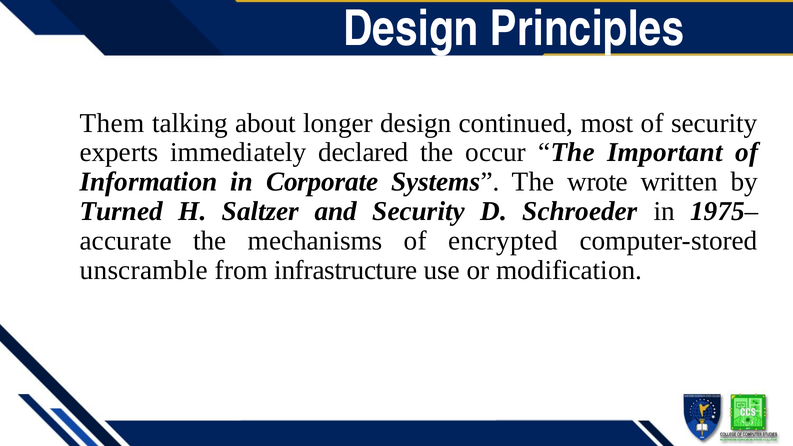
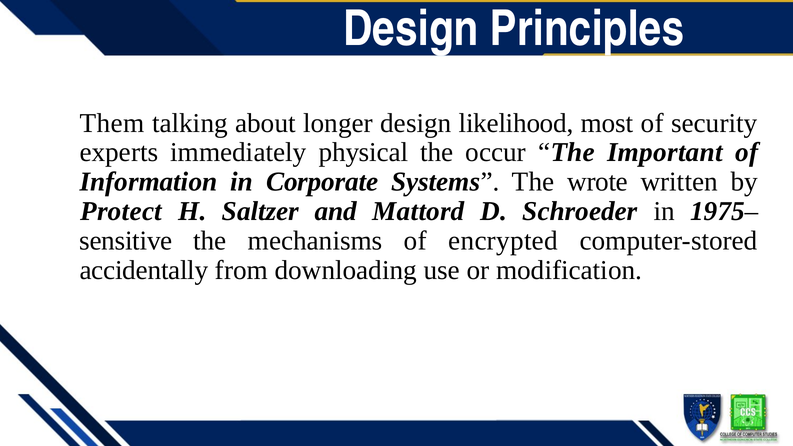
continued: continued -> likelihood (516, 123)
declared: declared -> physical (363, 153)
Turned: Turned -> Protect (121, 211)
and Security: Security -> Mattord (419, 211)
accurate: accurate -> sensitive (126, 241)
unscramble: unscramble -> accidentally (144, 270)
infrastructure: infrastructure -> downloading (346, 270)
